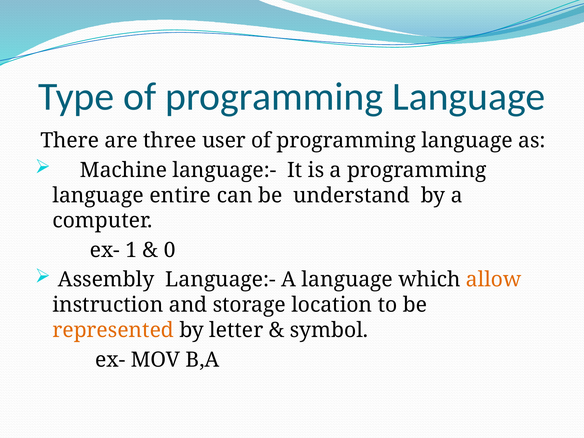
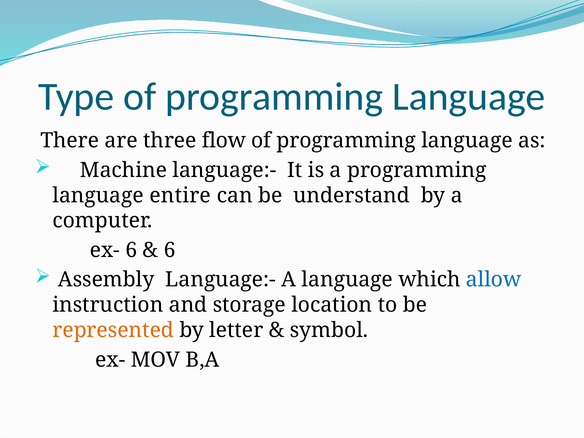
user: user -> flow (224, 141)
ex- 1: 1 -> 6 (131, 250)
0: 0 -> 6 (170, 250)
allow colour: orange -> blue (494, 280)
